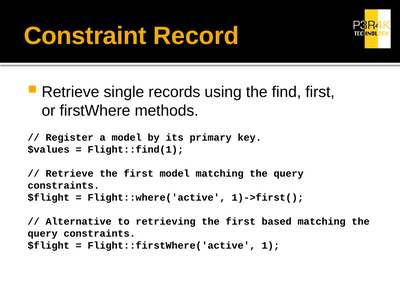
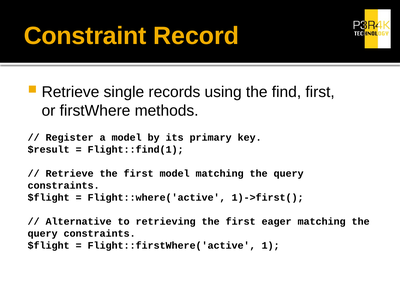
$values: $values -> $result (49, 150)
based: based -> eager (277, 222)
